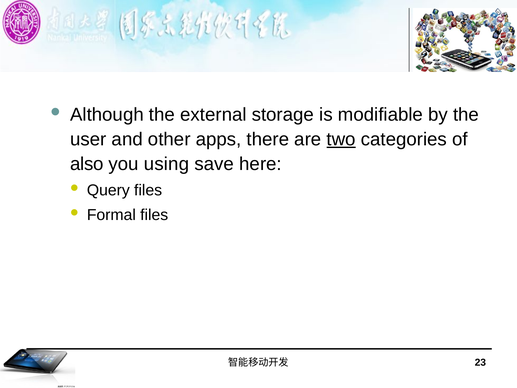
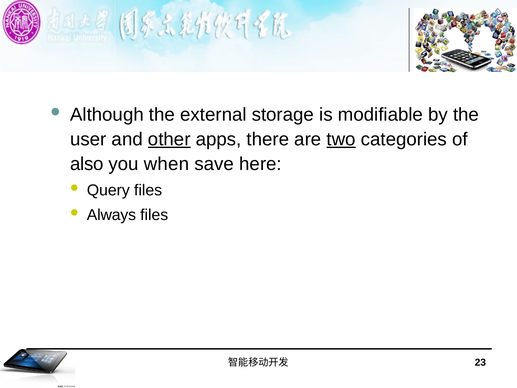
other underline: none -> present (169, 139)
using: using -> when (167, 164)
Formal: Formal -> Always (111, 215)
